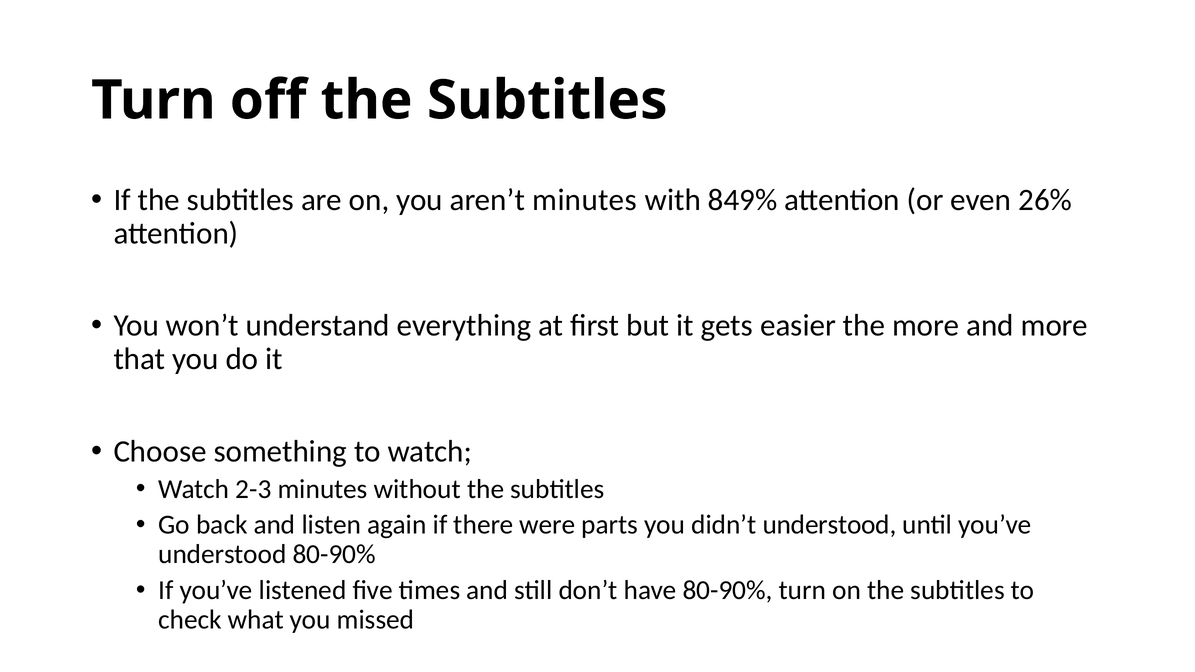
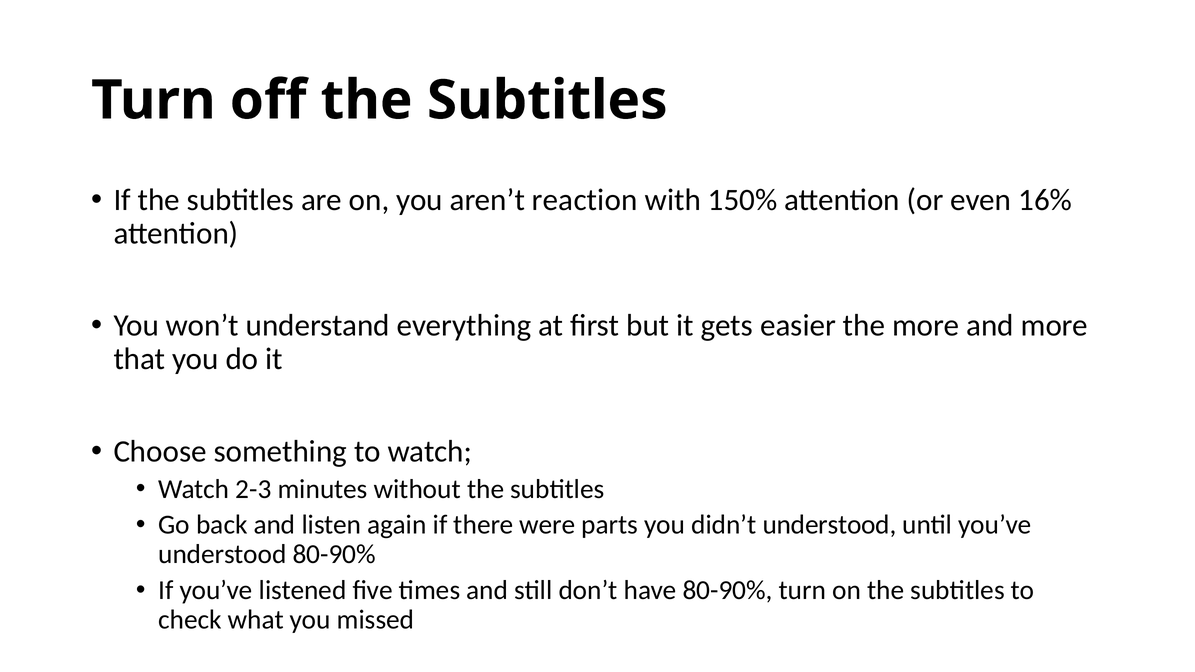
aren’t minutes: minutes -> reaction (585, 200)
849%: 849% -> 150% (743, 200)
26%: 26% -> 16% (1045, 200)
